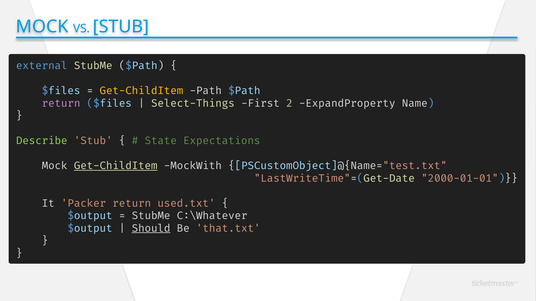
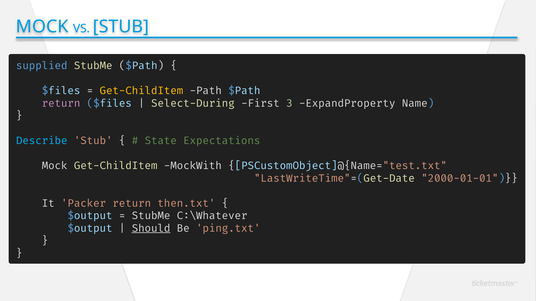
external: external -> supplied (42, 66)
Select-Things: Select-Things -> Select-During (193, 104)
2: 2 -> 3 (289, 104)
Describe colour: light green -> light blue (42, 141)
Get-ChildItem underline: present -> none (116, 166)
used.txt: used.txt -> then.txt (186, 204)
that.txt: that.txt -> ping.txt (228, 229)
